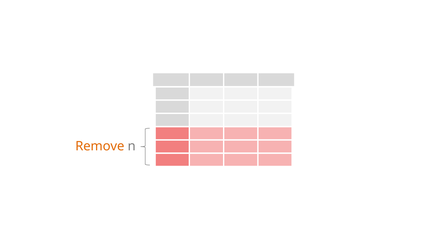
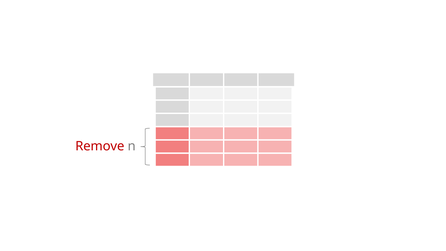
Remove colour: orange -> red (100, 146)
